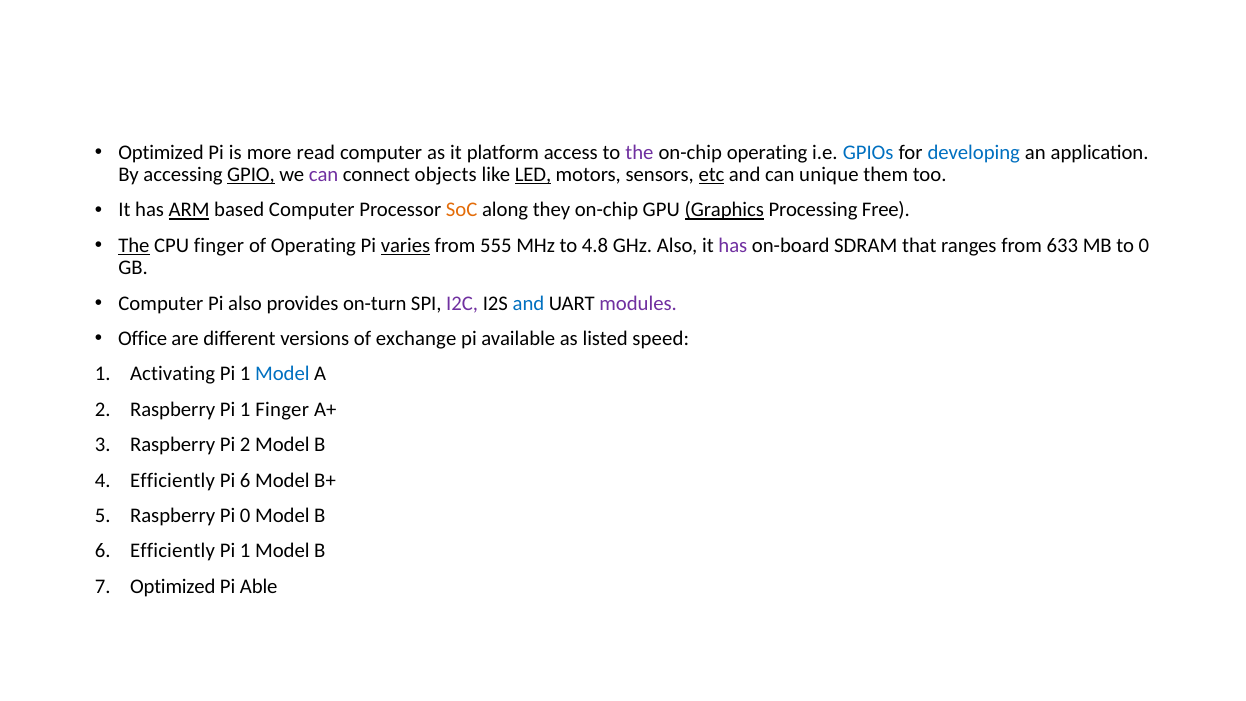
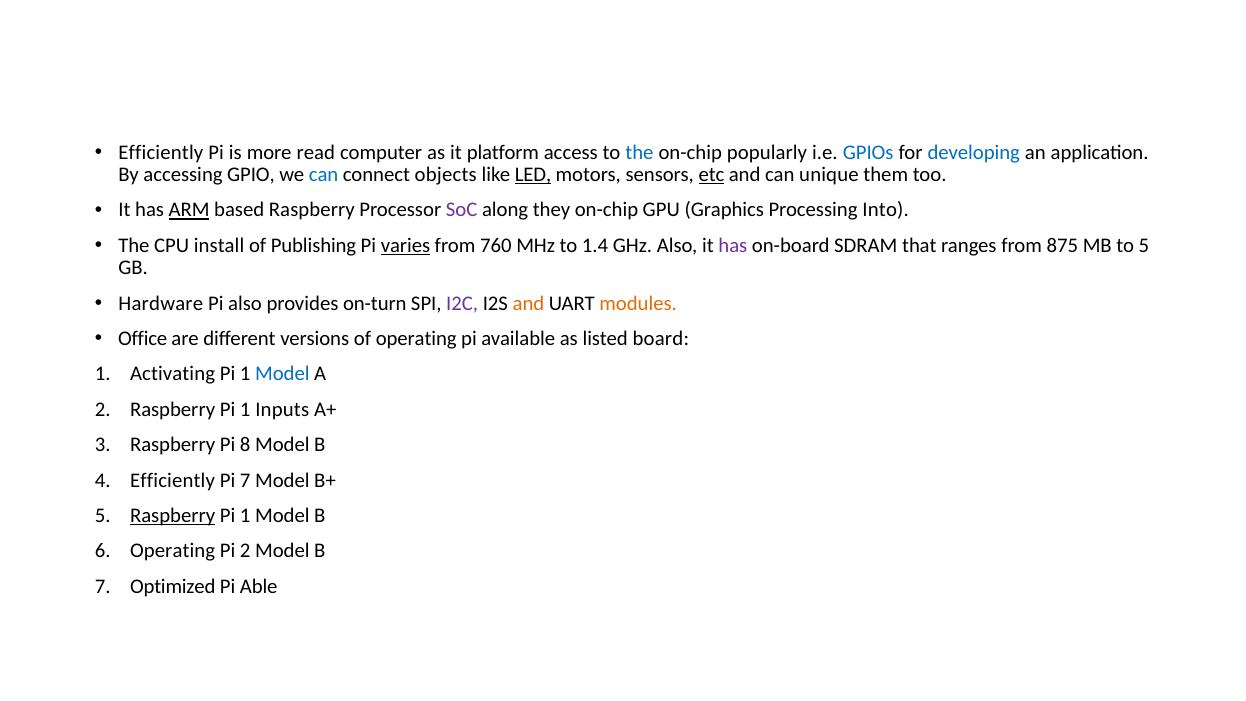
Optimized: Optimized -> Efficiently (161, 152)
the colour: purple -> blue (639, 152)
on-chip operating: operating -> popularly (767, 152)
GPIO underline: present -> none (251, 175)
can colour: purple -> blue (324, 175)
based Computer: Computer -> Raspberry (312, 210)
SoC colour: orange -> purple (462, 210)
Graphics underline: present -> none (724, 210)
Free: Free -> Into (886, 210)
The underline: present -> none (134, 245)
CPU finger: finger -> install (219, 245)
of Operating: Operating -> Publishing (314, 245)
555: 555 -> 760 (496, 245)
4.8: 4.8 -> 1.4 (595, 245)
633: 633 -> 875 (1062, 245)
to 0: 0 -> 5 (1144, 245)
Computer: Computer -> Hardware (161, 303)
and colour: blue -> orange (528, 303)
modules colour: purple -> orange (638, 303)
of exchange: exchange -> operating (416, 339)
speed: speed -> board (661, 339)
1 Finger: Finger -> Inputs (282, 409)
Pi 2: 2 -> 8 (245, 445)
Pi 6: 6 -> 7 (245, 480)
Raspberry underline: none -> present (173, 516)
0: 0 -> 1 (245, 516)
Efficiently: Efficiently -> Operating (173, 551)
1: 1 -> 2 (245, 551)
